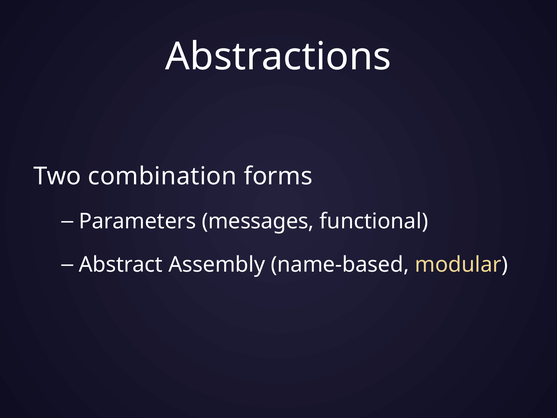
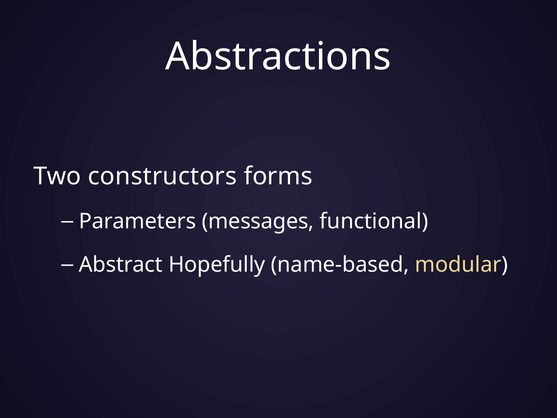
combination: combination -> constructors (162, 176)
Assembly: Assembly -> Hopefully (217, 265)
